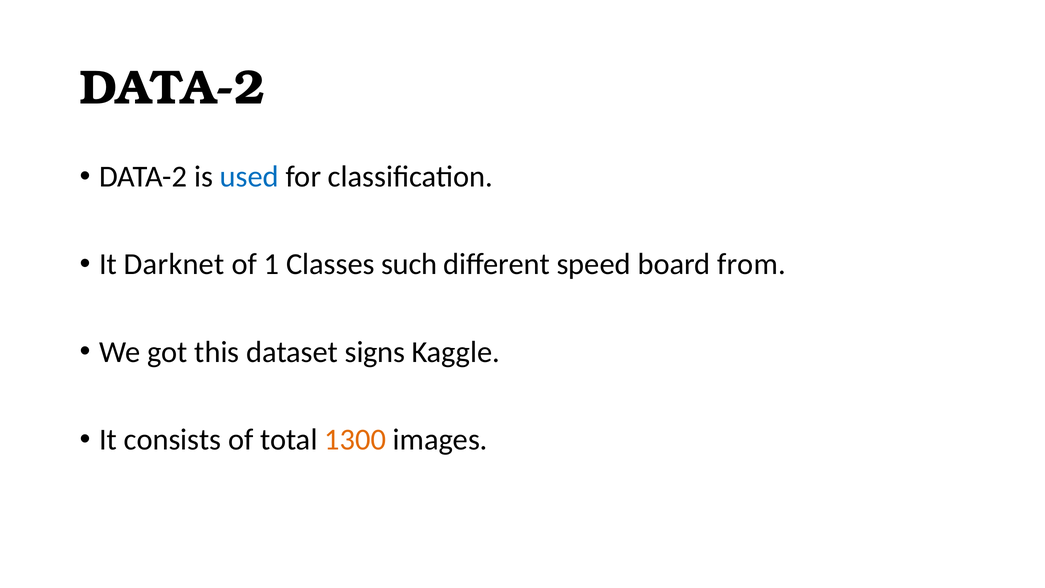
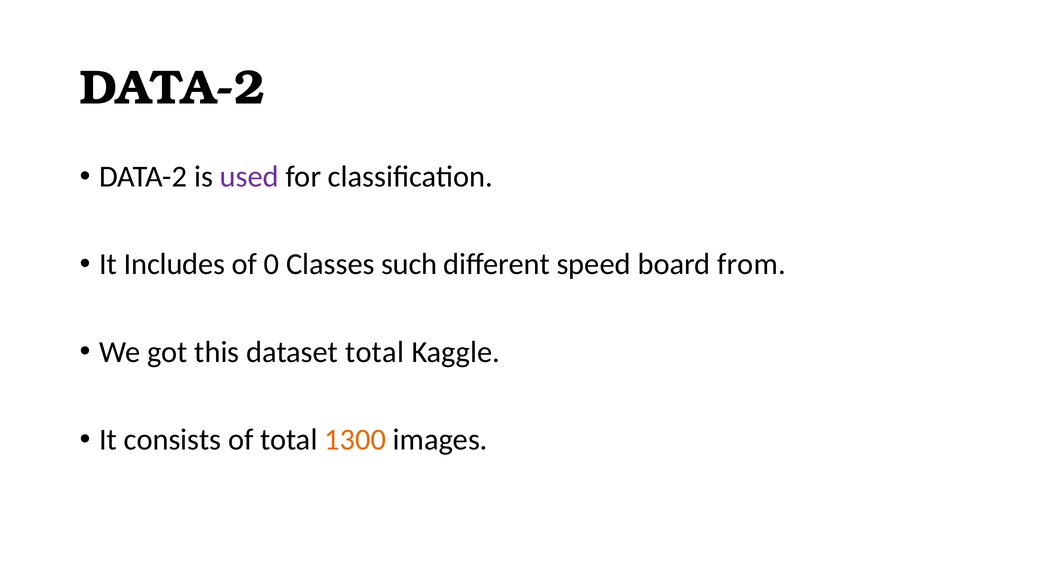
used colour: blue -> purple (249, 177)
Darknet: Darknet -> Includes (174, 264)
1: 1 -> 0 (272, 264)
dataset signs: signs -> total (375, 352)
